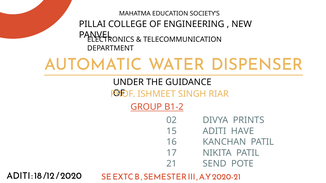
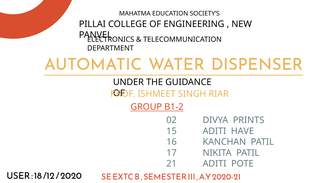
21 SEND: SEND -> ADITI (215, 164)
ADITI: ADITI -> USER (18, 176)
